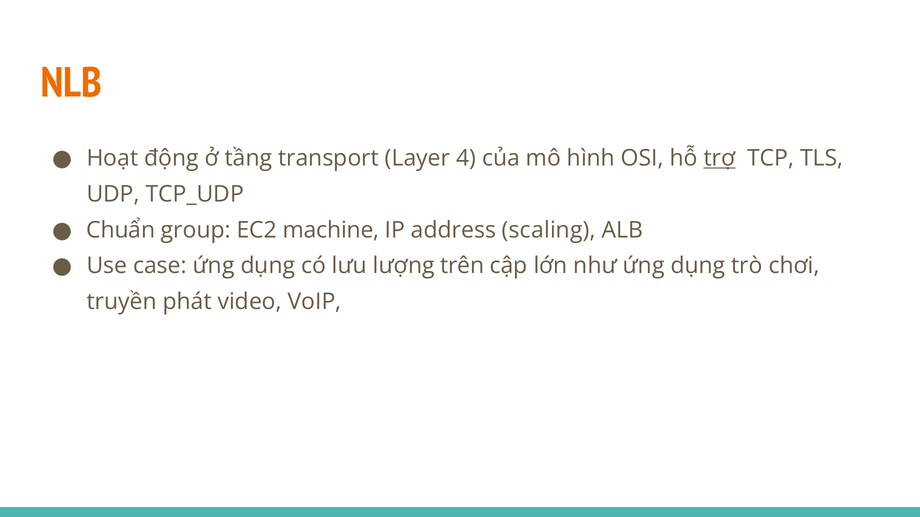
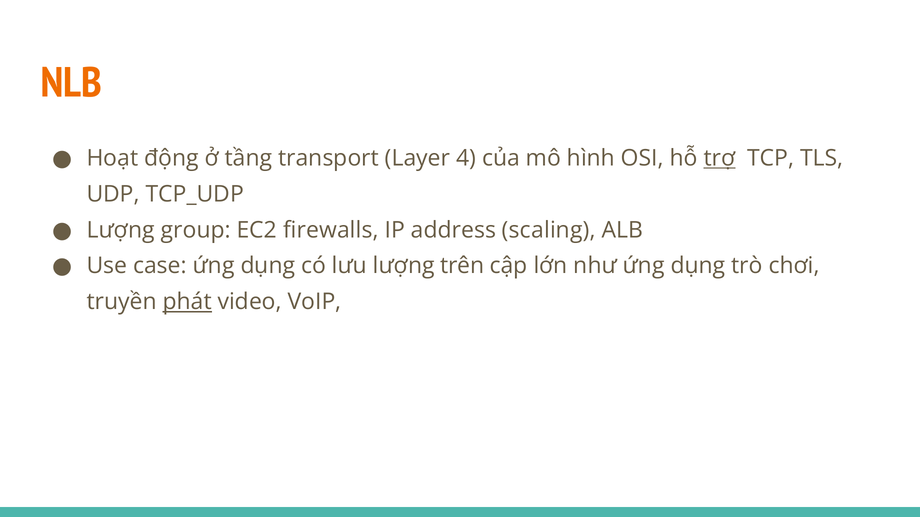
Chuẩn: Chuẩn -> Lượng (121, 230)
machine: machine -> firewalls (331, 230)
phát underline: none -> present (187, 302)
